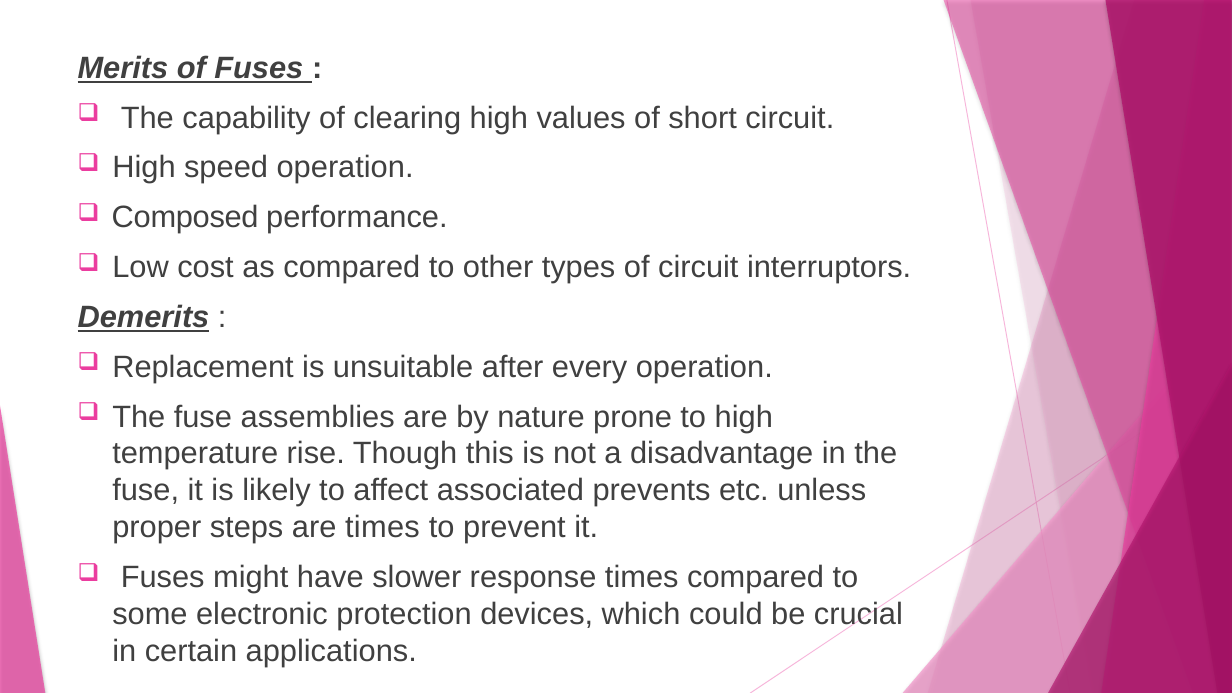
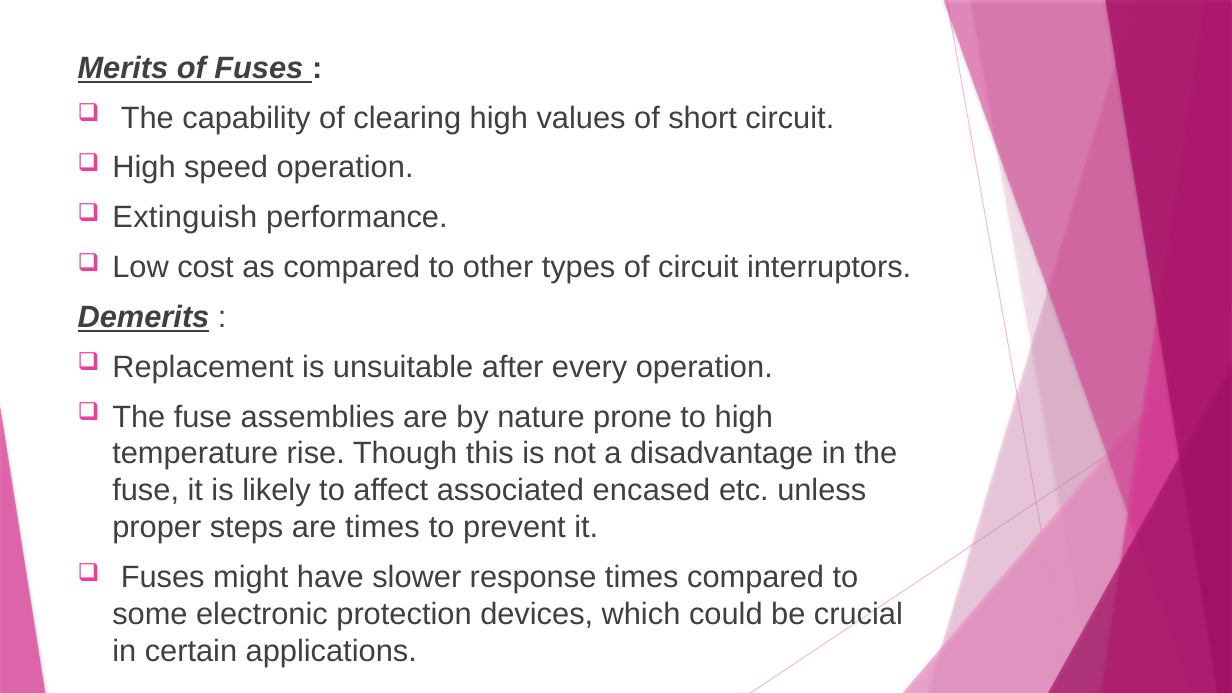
Composed: Composed -> Extinguish (185, 218)
prevents: prevents -> encased (651, 491)
